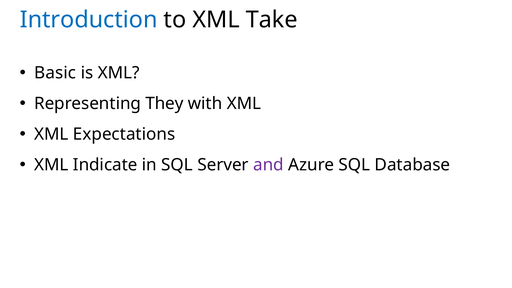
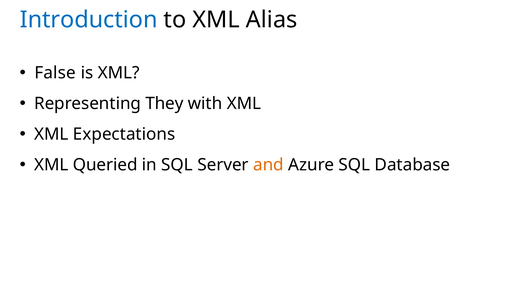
Take: Take -> Alias (272, 20)
Basic: Basic -> False (55, 73)
Indicate: Indicate -> Queried (105, 165)
and colour: purple -> orange (268, 165)
